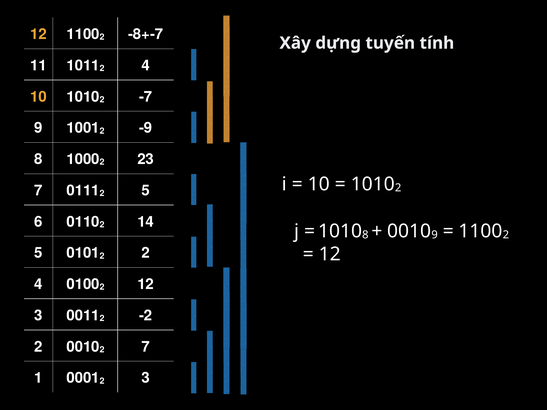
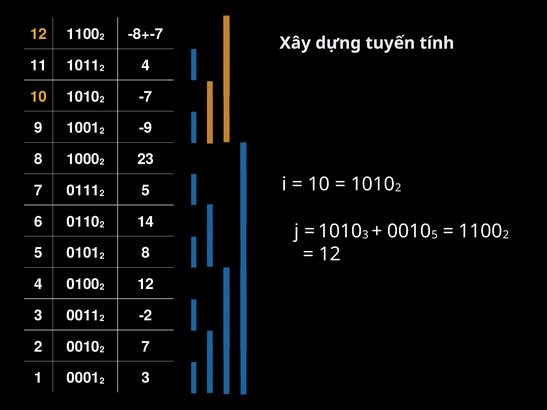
8: 8 -> 3 (365, 235)
9: 9 -> 5 (435, 235)
2 2: 2 -> 8 (146, 253)
